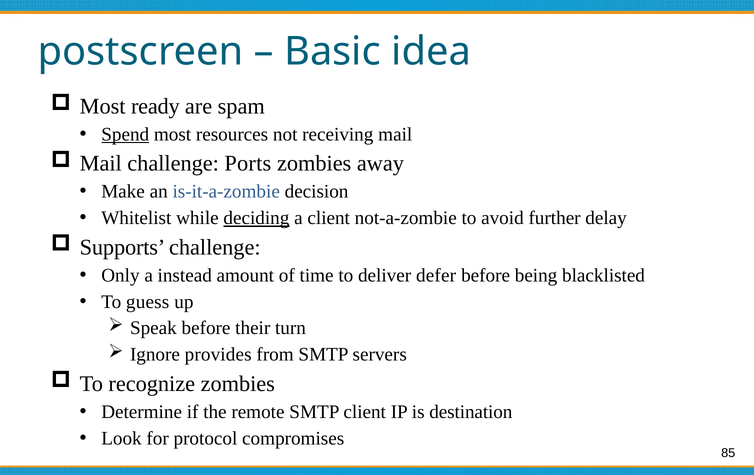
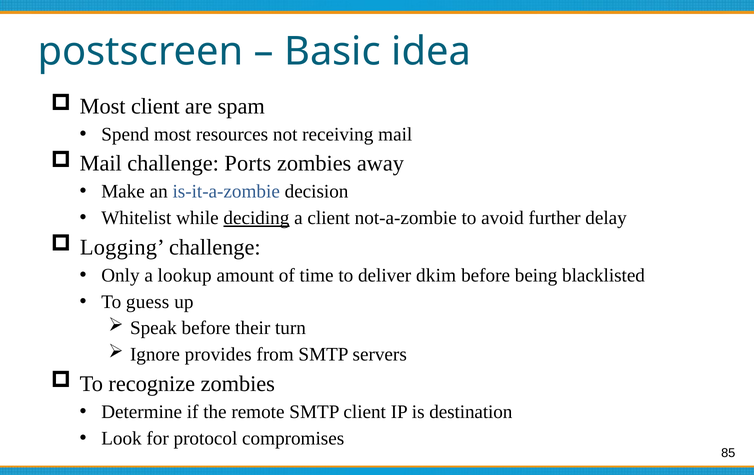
Most ready: ready -> client (155, 106)
Spend underline: present -> none (125, 134)
Supports: Supports -> Logging (122, 247)
instead: instead -> lookup (185, 275)
defer: defer -> dkim (436, 275)
